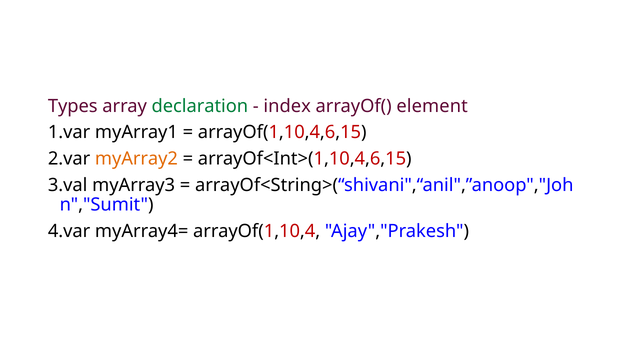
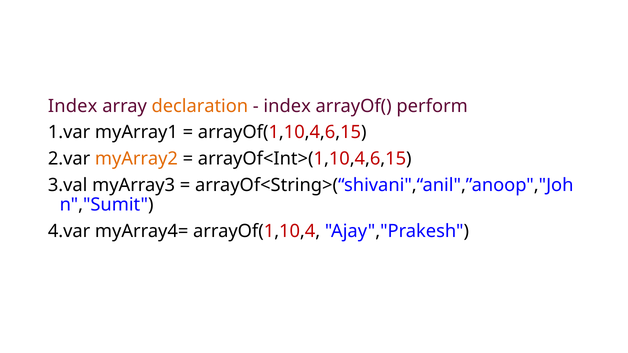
Types: Types -> Index (73, 106)
declaration colour: green -> orange (200, 106)
element: element -> perform (432, 106)
